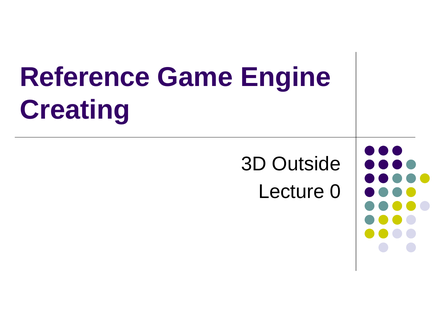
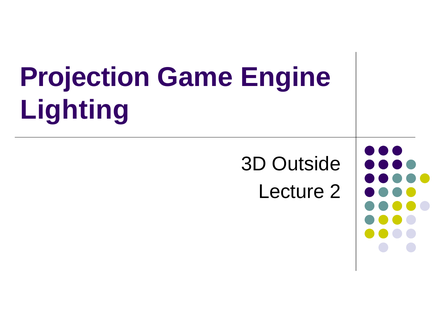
Reference: Reference -> Projection (85, 77)
Creating: Creating -> Lighting (75, 110)
0: 0 -> 2 (335, 192)
